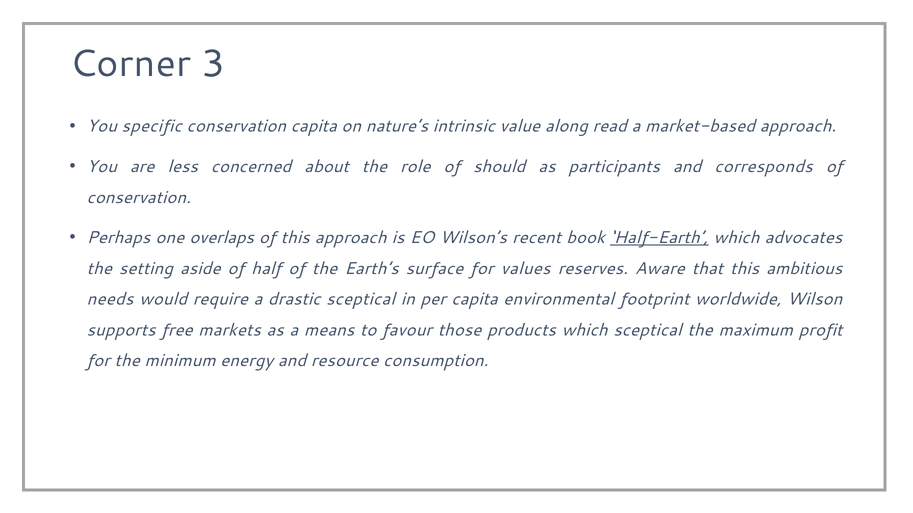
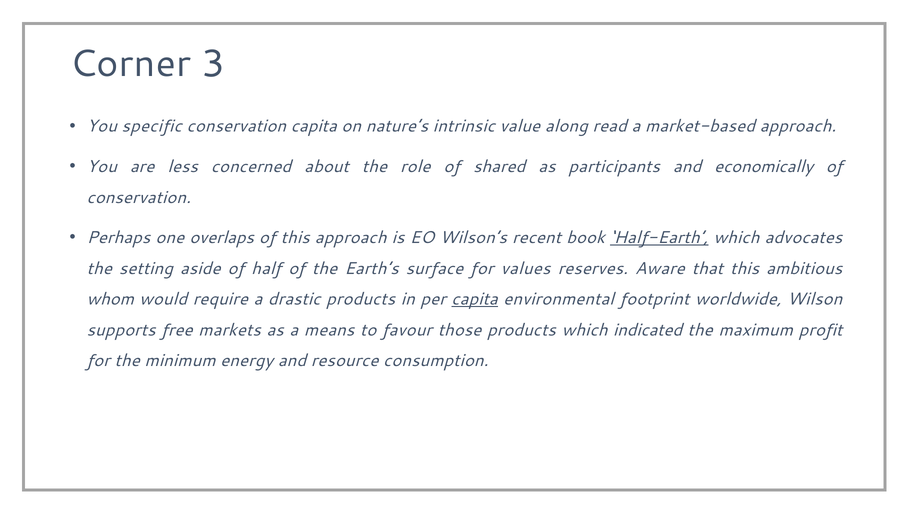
should: should -> shared (499, 167)
corresponds: corresponds -> economically (764, 167)
needs: needs -> whom (110, 300)
drastic sceptical: sceptical -> products (361, 300)
capita underline: none -> present (475, 300)
which sceptical: sceptical -> indicated (648, 330)
